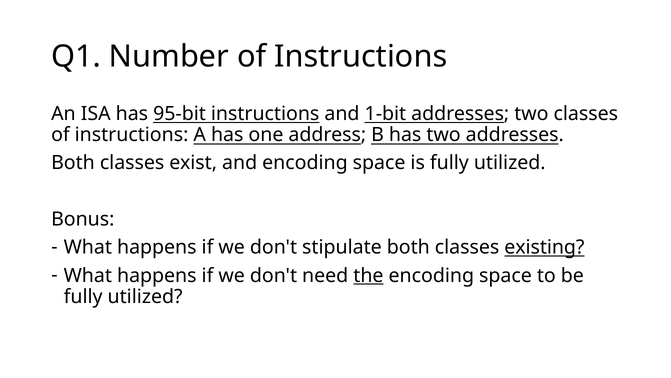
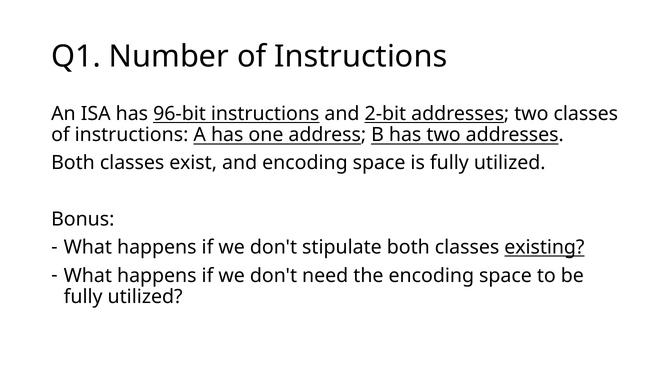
95-bit: 95-bit -> 96-bit (180, 113)
1-bit: 1-bit -> 2-bit (385, 113)
the underline: present -> none (368, 275)
